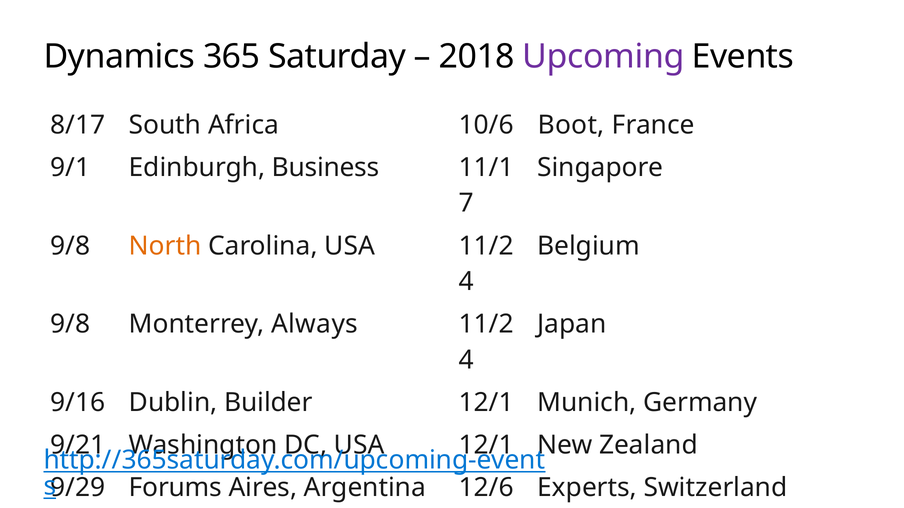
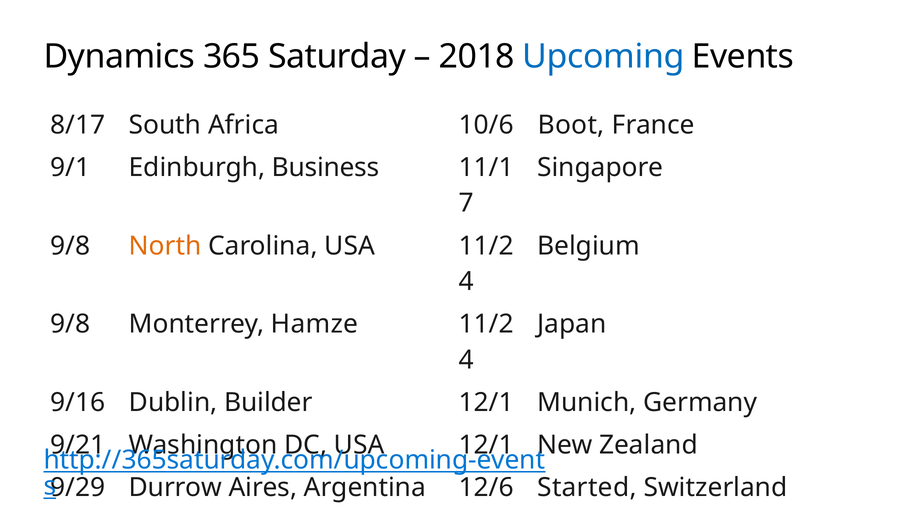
Upcoming colour: purple -> blue (603, 57)
Always: Always -> Hamze (315, 325)
Forums: Forums -> Durrow (175, 488)
Experts: Experts -> Started (587, 488)
